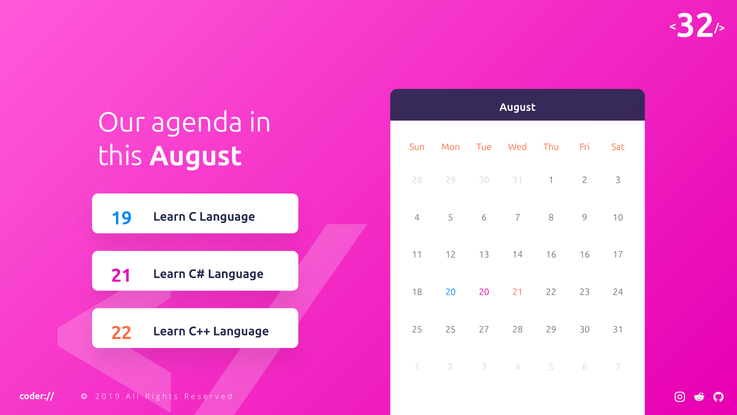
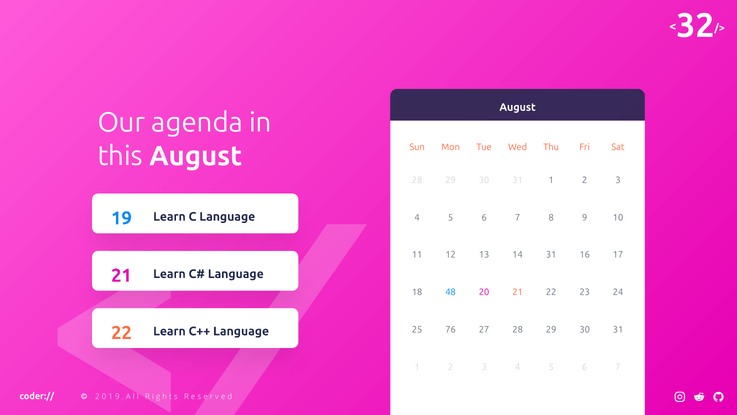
14 16: 16 -> 31 (551, 255)
18 20: 20 -> 48 (451, 292)
25 25: 25 -> 76 (451, 329)
